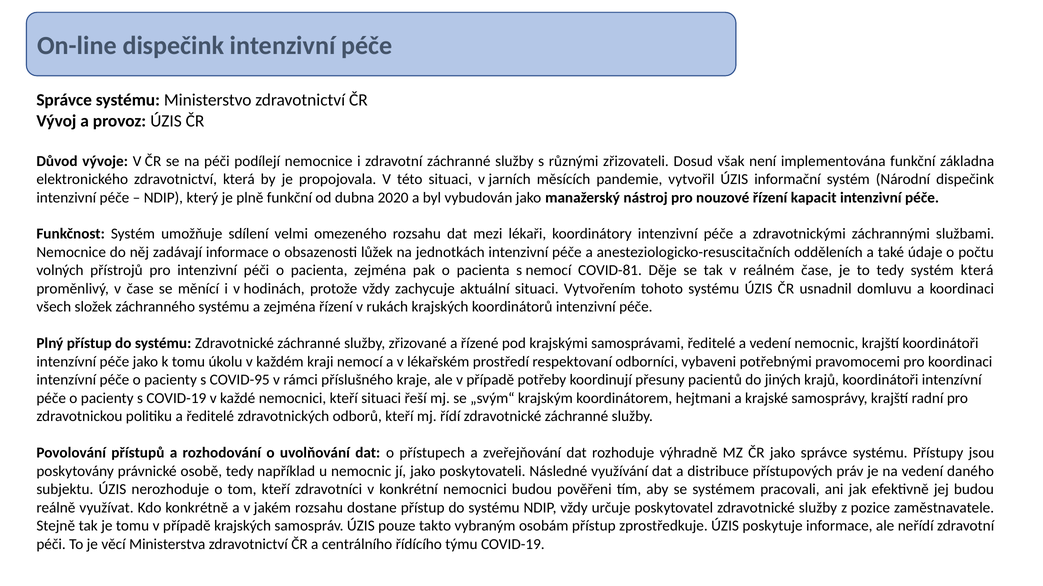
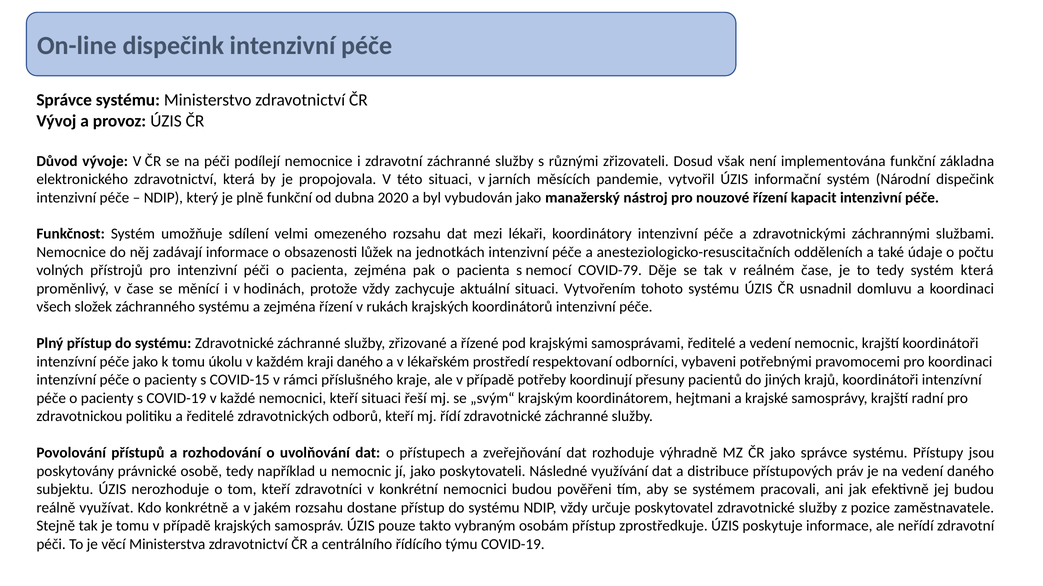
COVID-81: COVID-81 -> COVID-79 (610, 271)
kraji nemocí: nemocí -> daného (360, 362)
COVID-95: COVID-95 -> COVID-15 (240, 380)
